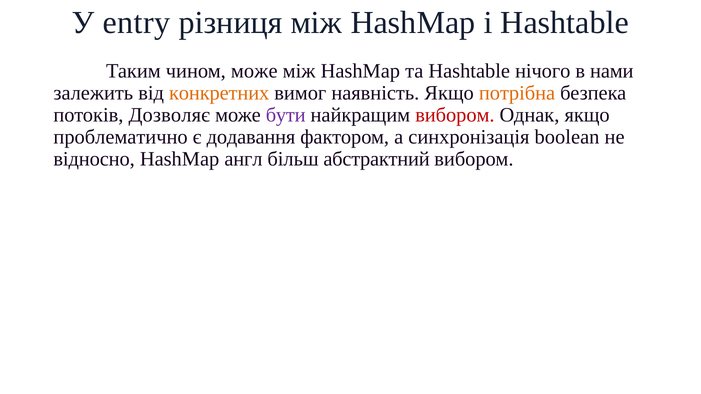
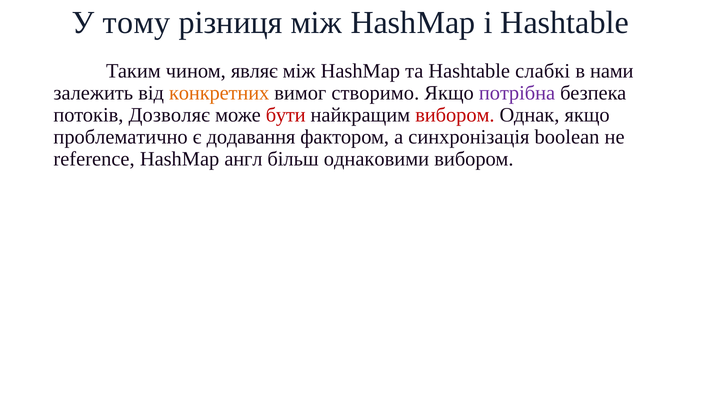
entry: entry -> тому (137, 23)
чином може: може -> являє (254, 71)
нічого: нічого -> слабкі (543, 71)
наявність: наявність -> створимо (375, 93)
потрібна colour: orange -> purple (517, 93)
бути colour: purple -> red (286, 115)
відносно: відносно -> reference (94, 159)
абстрактний: абстрактний -> однаковими (376, 159)
